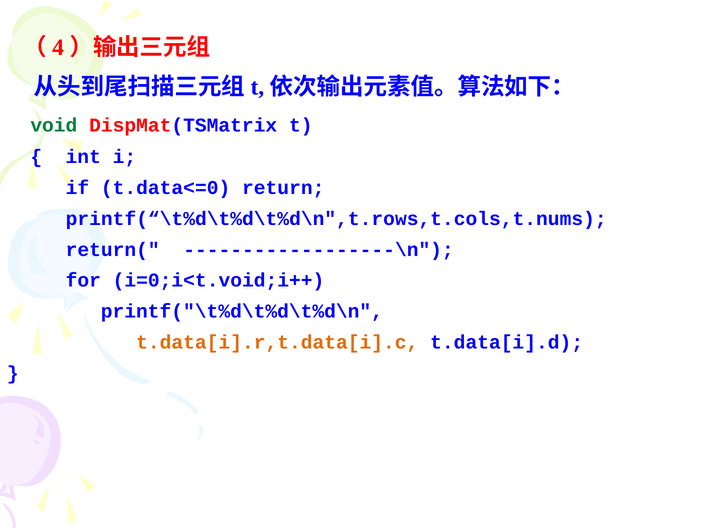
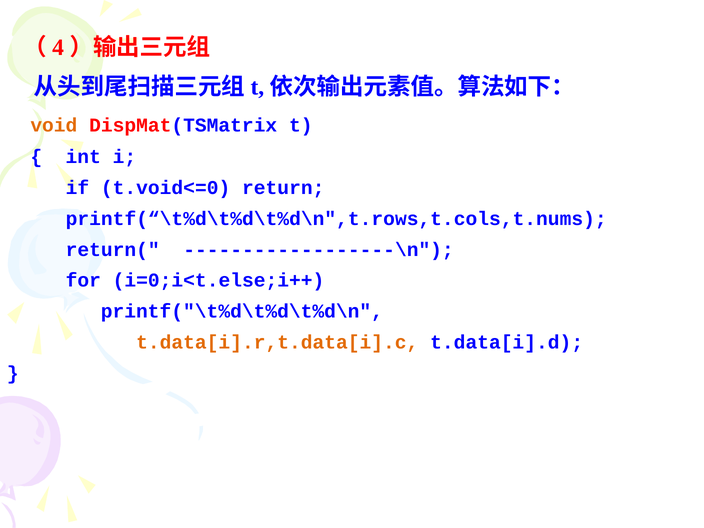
void colour: green -> orange (54, 125)
t.data<=0: t.data<=0 -> t.void<=0 (166, 188)
i=0;i<t.void;i++: i=0;i<t.void;i++ -> i=0;i<t.else;i++ (219, 280)
